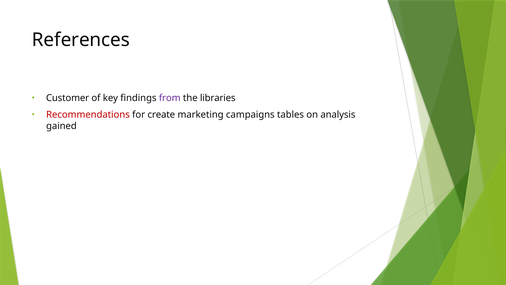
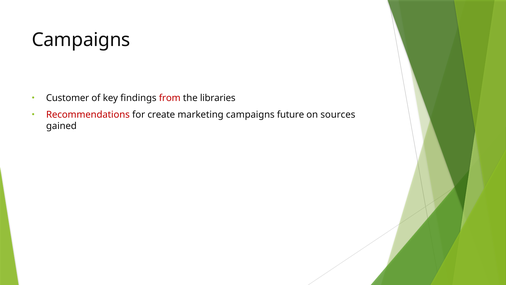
References: References -> Campaigns (81, 40)
from colour: purple -> red (170, 98)
tables: tables -> future (291, 115)
analysis: analysis -> sources (338, 115)
